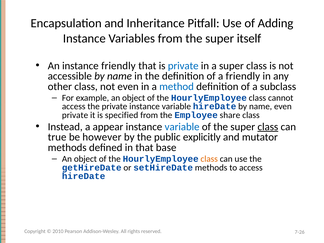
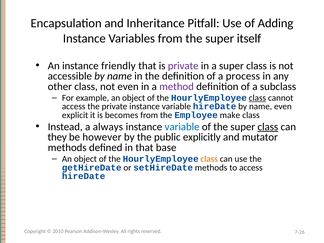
private colour: blue -> purple (183, 66)
a friendly: friendly -> process (243, 76)
method colour: blue -> purple (177, 86)
class underline: none -> present (257, 98)
private: private -> explicit (75, 115)
specified: specified -> becomes (122, 115)
share: share -> make (230, 115)
appear: appear -> always (108, 127)
true: true -> they (57, 137)
